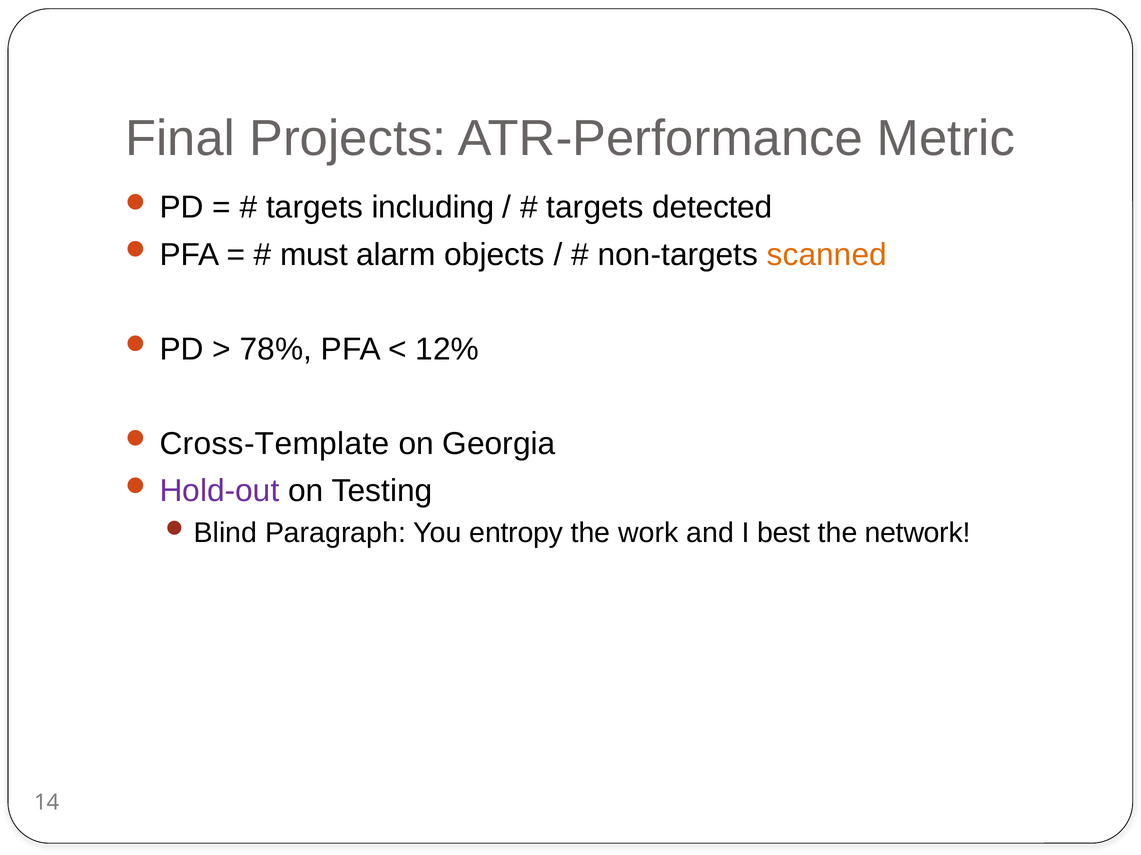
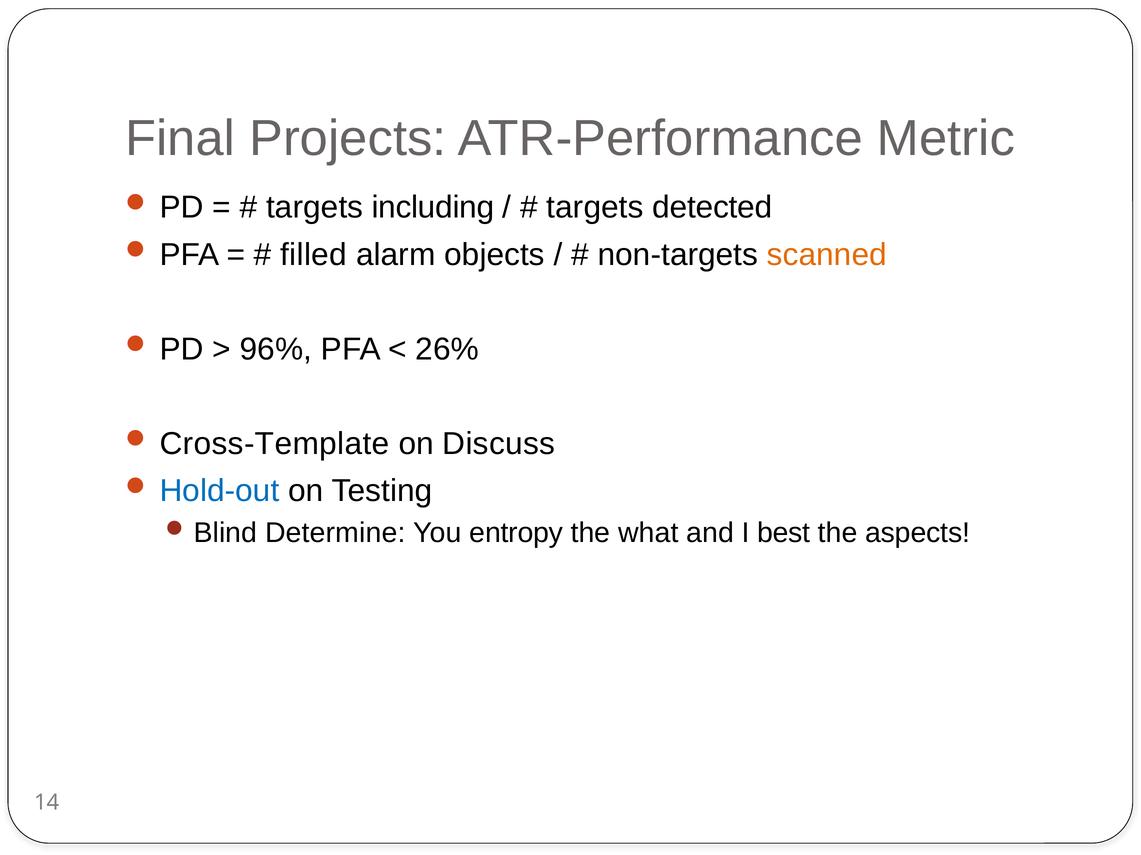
must: must -> filled (314, 255)
78%: 78% -> 96% (276, 349)
12%: 12% -> 26% (447, 349)
Georgia: Georgia -> Discuss (499, 444)
Hold-out colour: purple -> blue (219, 491)
Paragraph: Paragraph -> Determine (335, 533)
work: work -> what (648, 533)
network: network -> aspects (918, 533)
